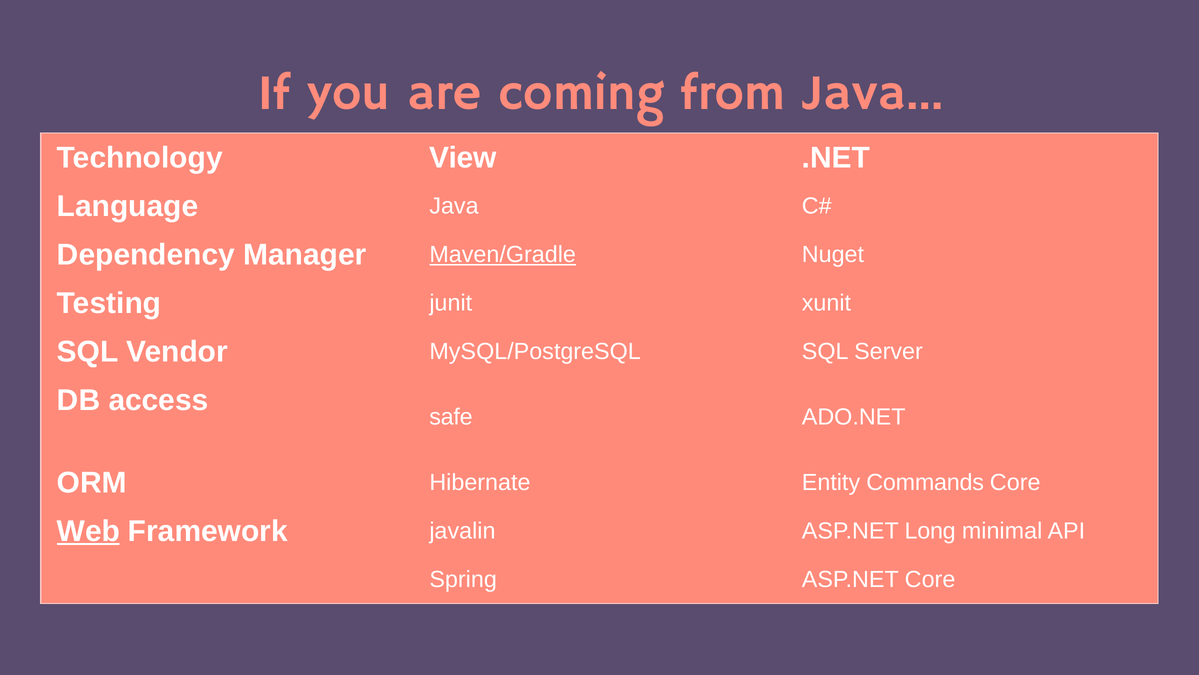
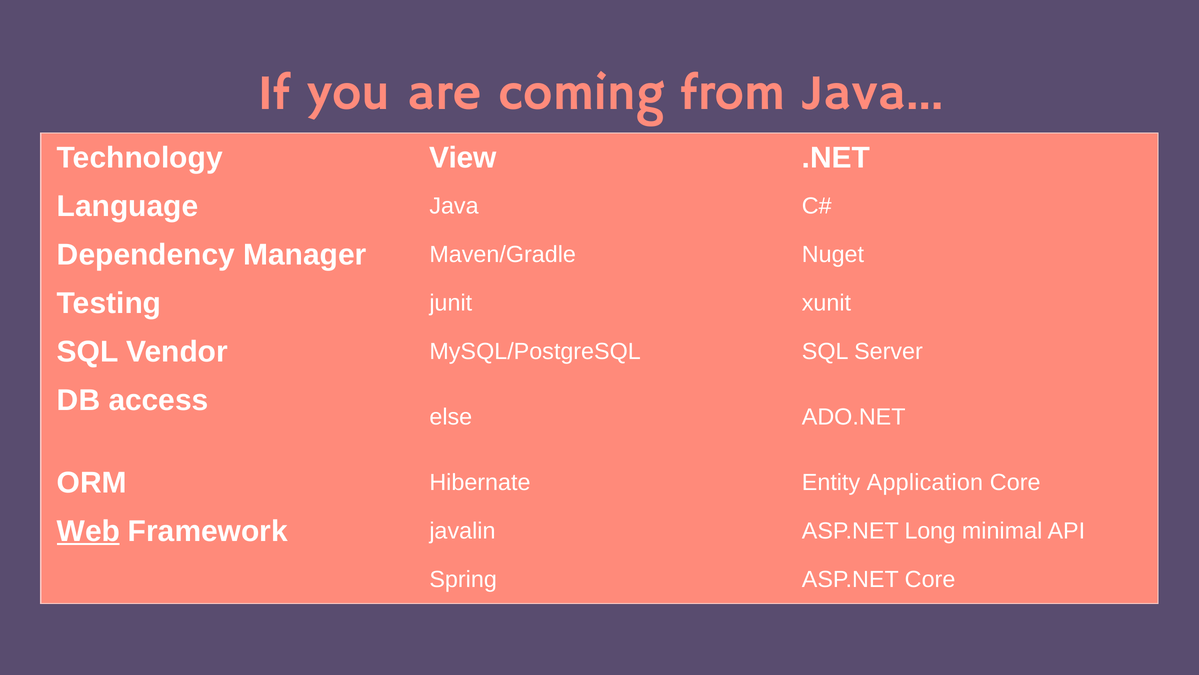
Maven/Gradle underline: present -> none (503, 254)
safe: safe -> else (451, 417)
Commands: Commands -> Application (925, 482)
